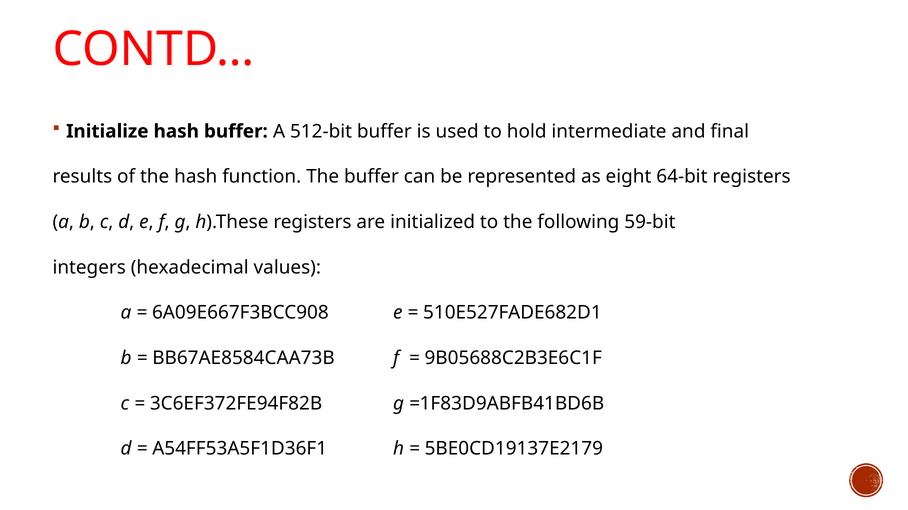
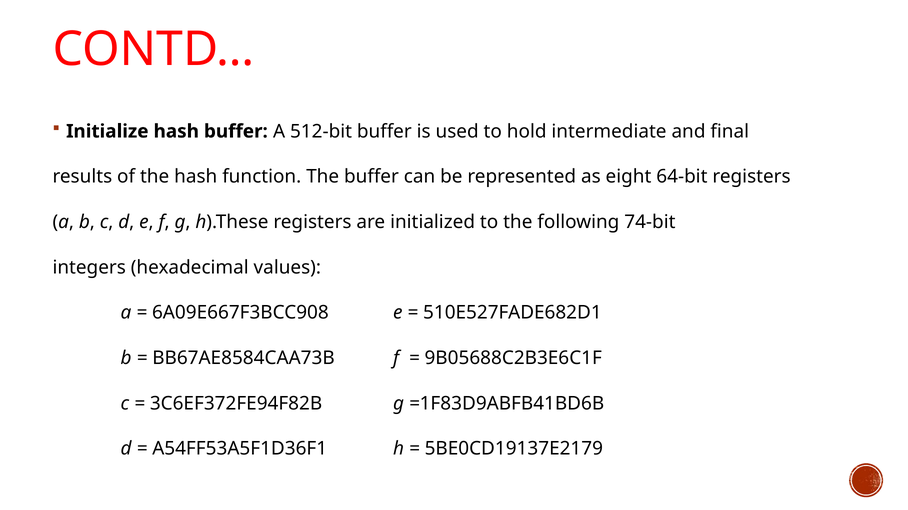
59-bit: 59-bit -> 74-bit (650, 222)
